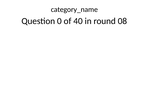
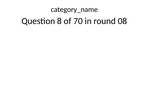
0: 0 -> 8 (59, 21)
40: 40 -> 70 (78, 21)
